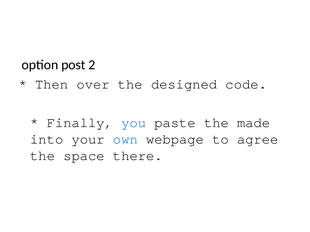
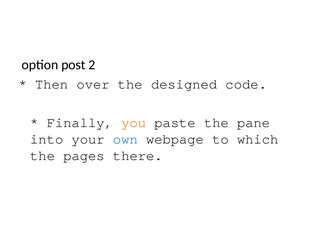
you colour: blue -> orange (134, 123)
made: made -> pane (254, 123)
agree: agree -> which (258, 139)
space: space -> pages (84, 156)
